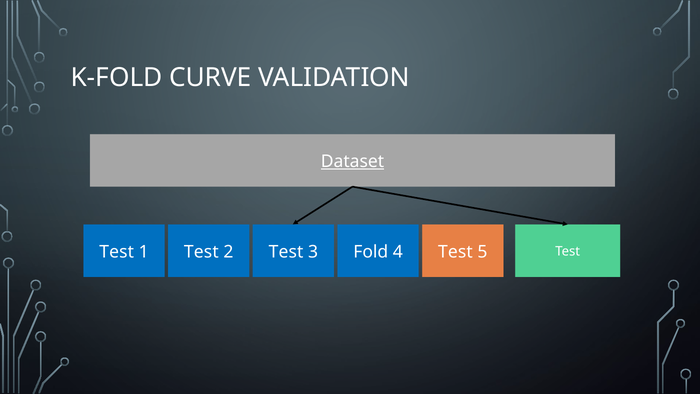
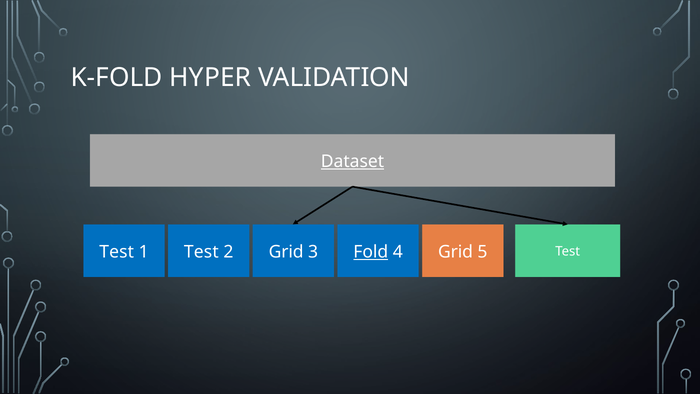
CURVE: CURVE -> HYPER (210, 78)
2 Test: Test -> Grid (286, 252)
Fold underline: none -> present (371, 252)
4 Test: Test -> Grid (456, 252)
